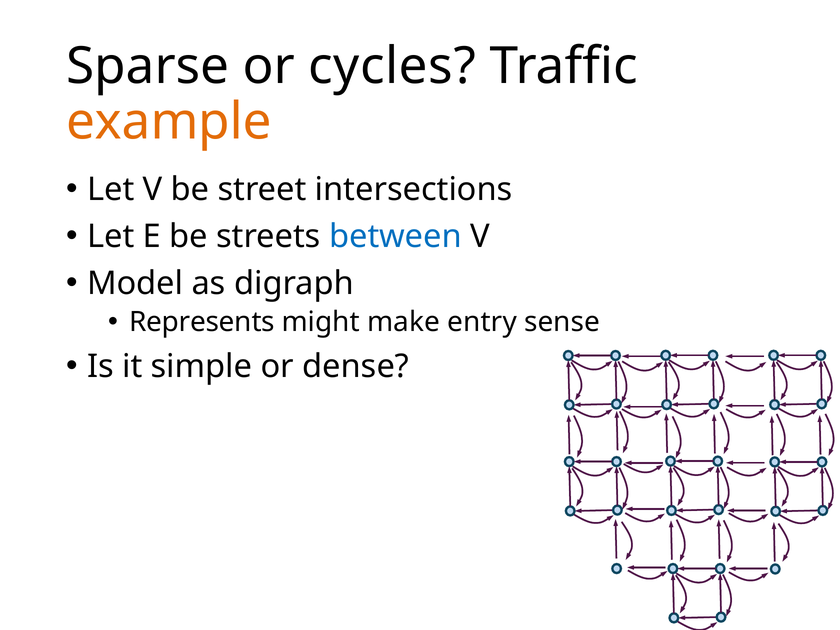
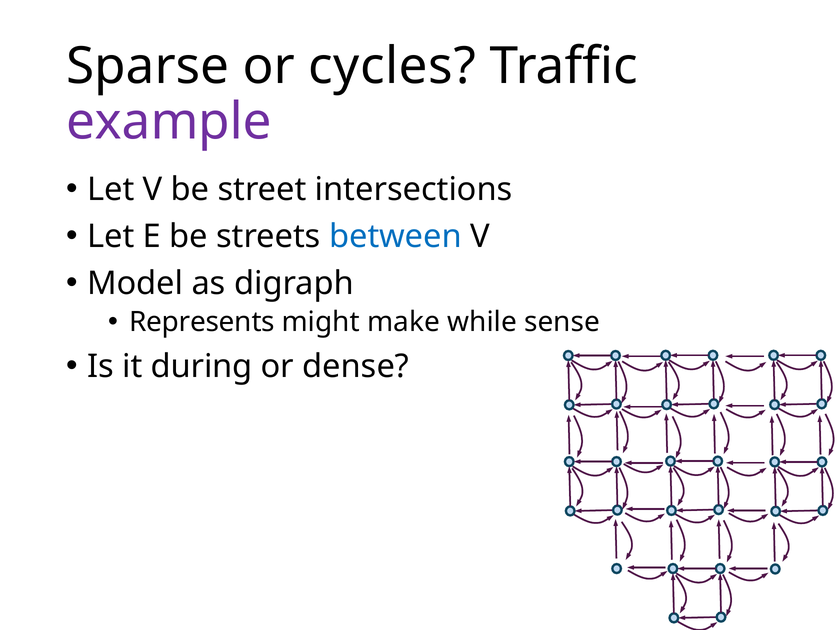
example colour: orange -> purple (169, 122)
entry: entry -> while (482, 322)
simple: simple -> during (202, 366)
